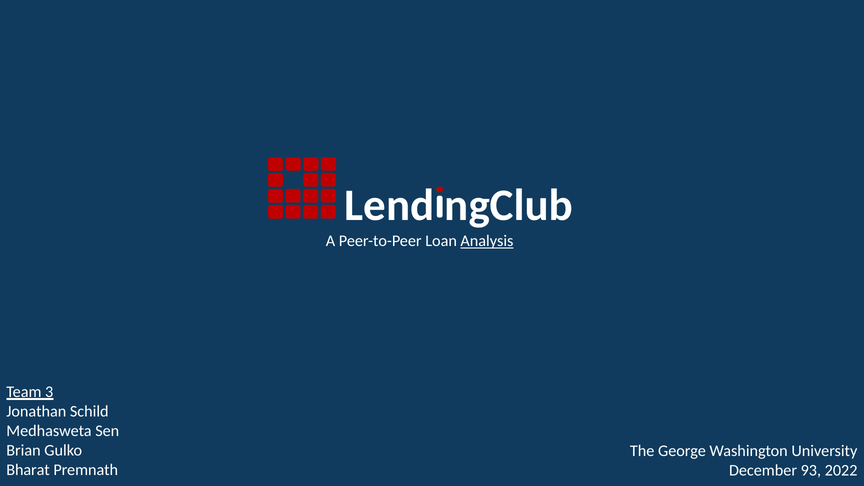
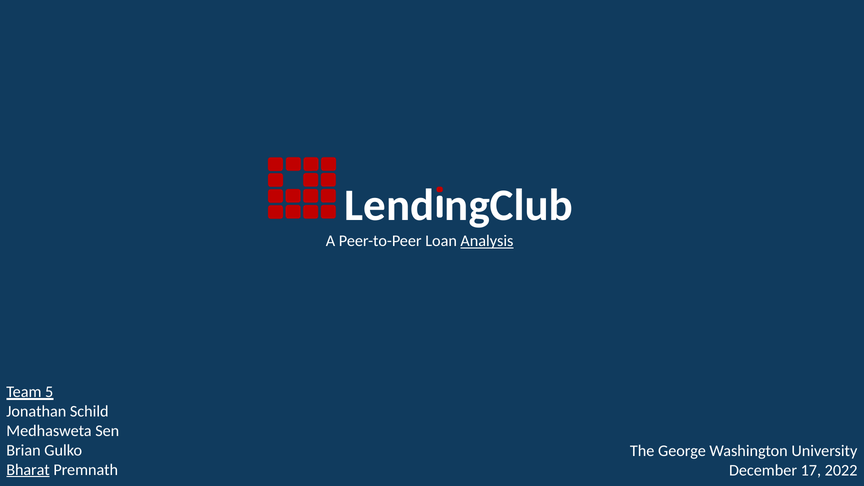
3: 3 -> 5 (49, 392)
Bharat underline: none -> present (28, 470)
93: 93 -> 17 (811, 470)
